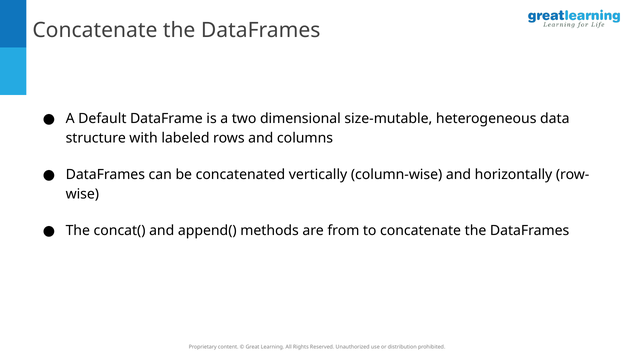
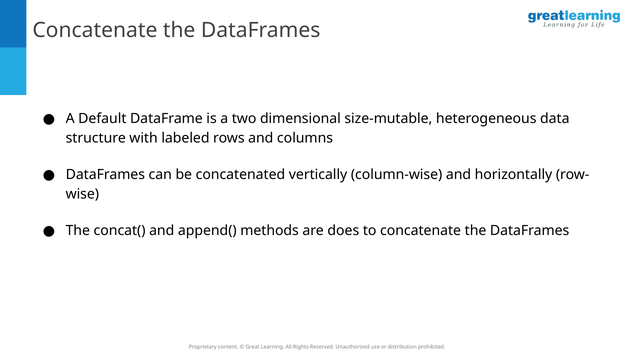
from: from -> does (343, 231)
